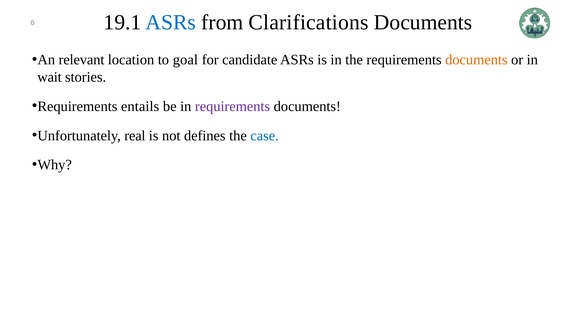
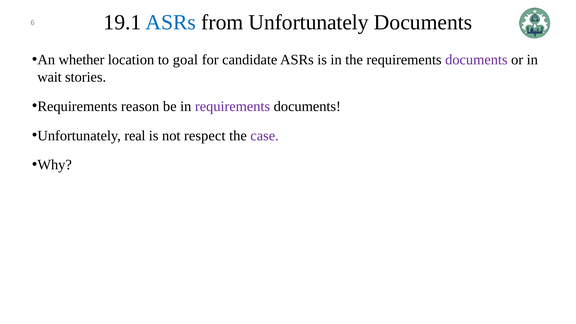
from Clarifications: Clarifications -> Unfortunately (309, 22)
relevant: relevant -> whether (82, 60)
documents colour: orange -> purple (476, 60)
entails: entails -> reason (140, 106)
defines: defines -> respect (205, 136)
case colour: blue -> purple (265, 136)
